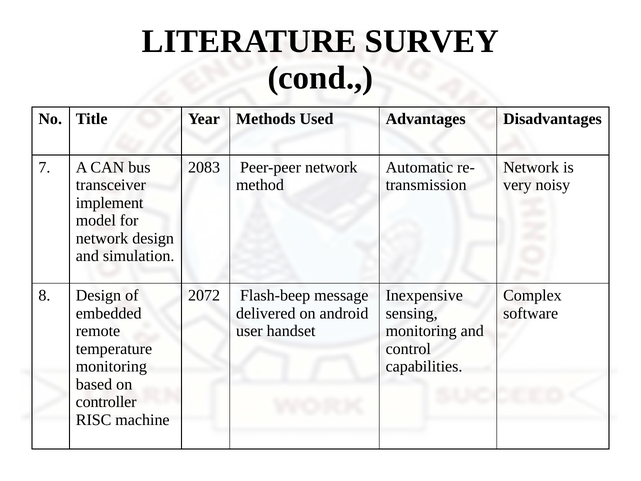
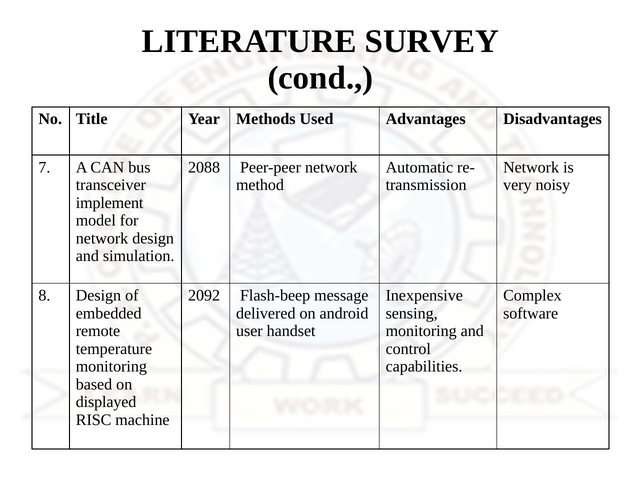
2083: 2083 -> 2088 (204, 167)
2072: 2072 -> 2092 (204, 295)
controller: controller -> displayed (106, 402)
